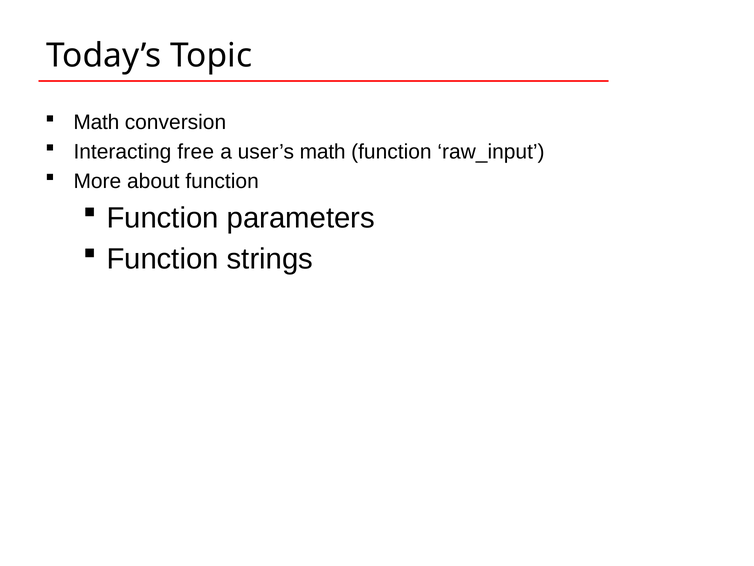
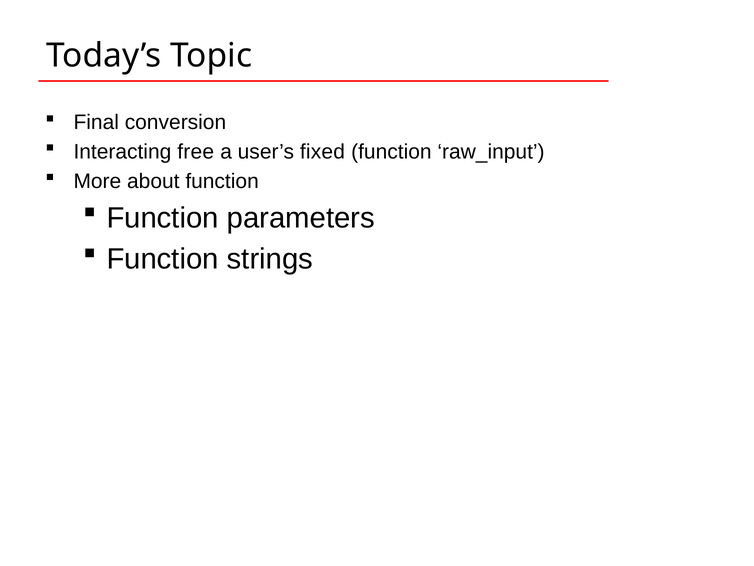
Math: Math -> Final (96, 122)
user’s math: math -> fixed (322, 152)
